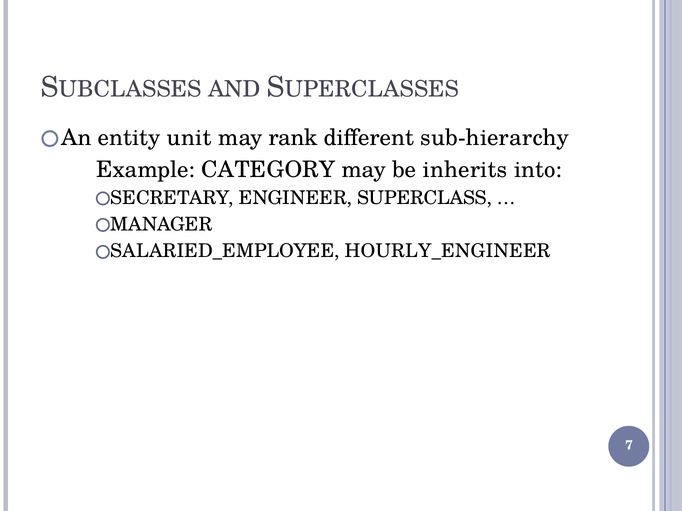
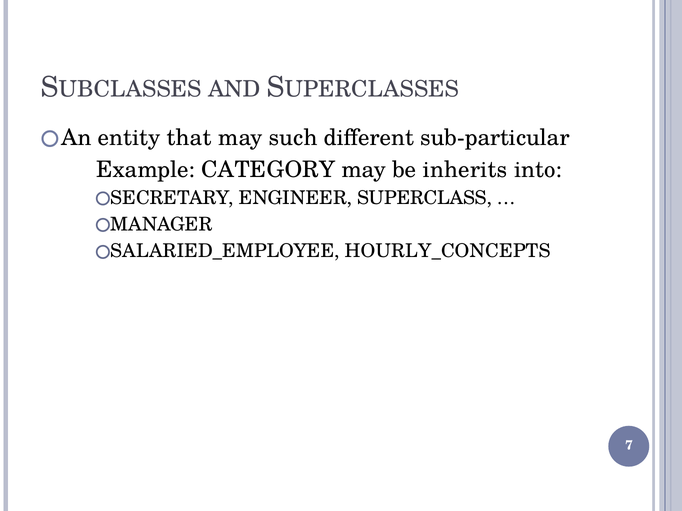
unit: unit -> that (189, 138)
rank: rank -> such (293, 138)
sub-hierarchy: sub-hierarchy -> sub-particular (495, 138)
HOURLY_ENGINEER: HOURLY_ENGINEER -> HOURLY_CONCEPTS (448, 251)
